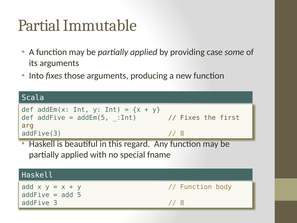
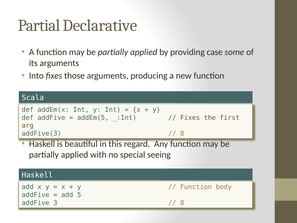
Immutable: Immutable -> Declarative (100, 25)
fname: fname -> seeing (159, 155)
